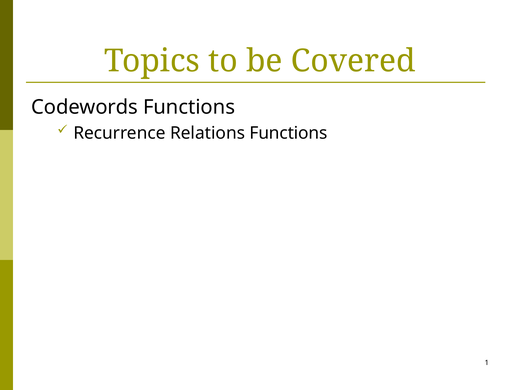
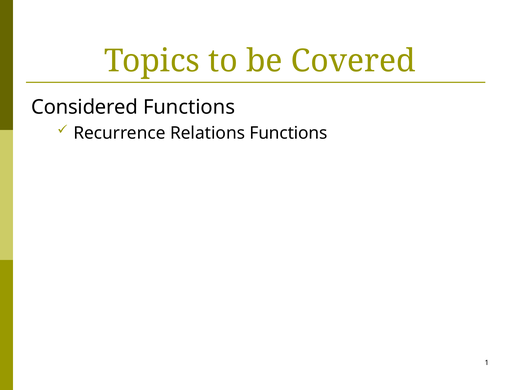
Codewords: Codewords -> Considered (85, 107)
